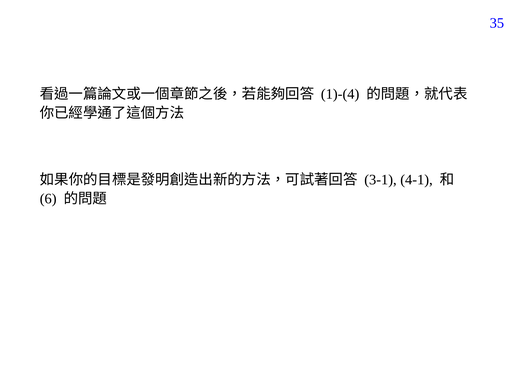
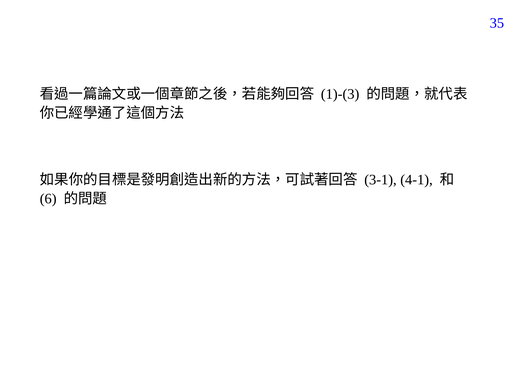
1)-(4: 1)-(4 -> 1)-(3 (340, 94)
